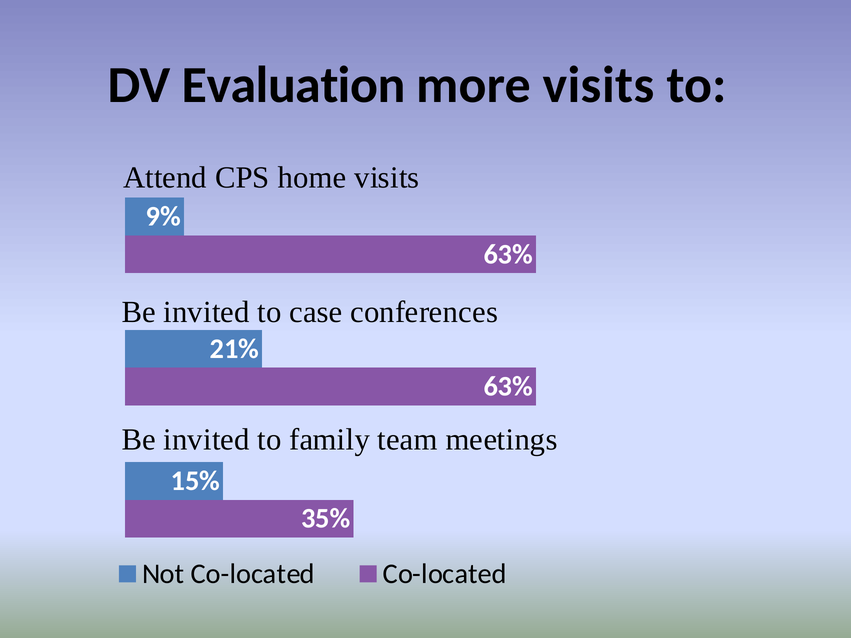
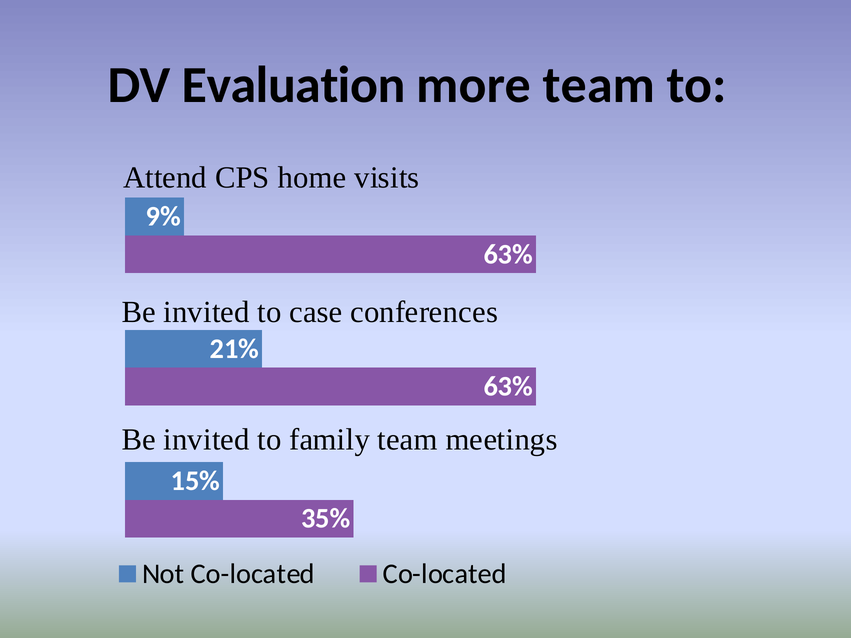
more visits: visits -> team (599, 85)
